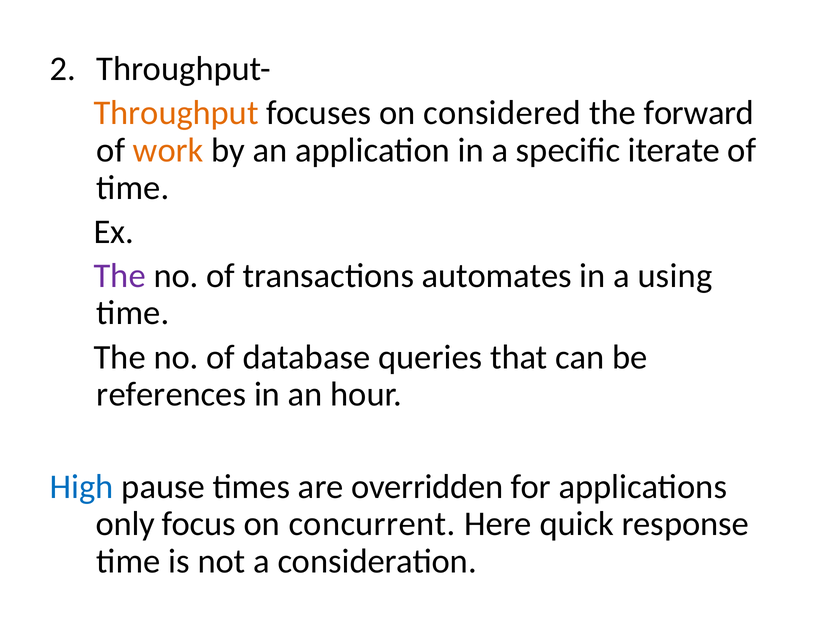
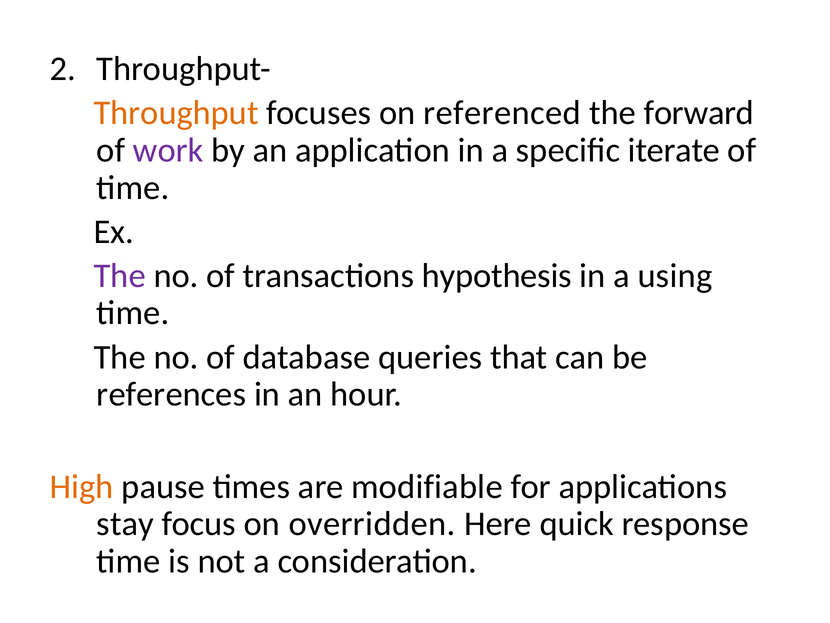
considered: considered -> referenced (502, 113)
work colour: orange -> purple (168, 150)
automates: automates -> hypothesis (497, 275)
High colour: blue -> orange (82, 486)
overridden: overridden -> modifiable (427, 486)
only: only -> stay (125, 524)
concurrent: concurrent -> overridden (372, 524)
